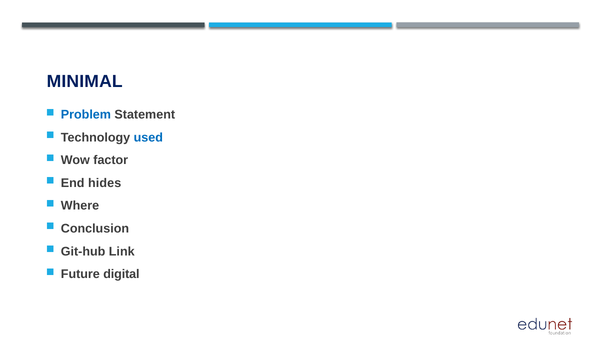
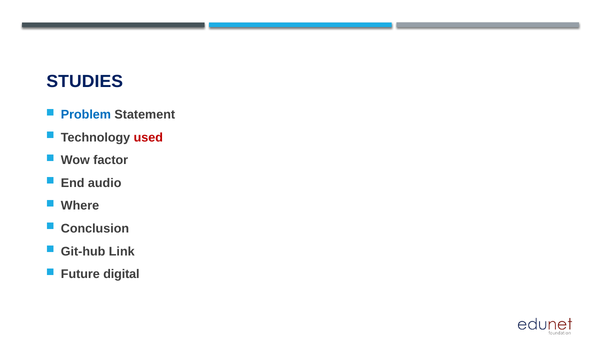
MINIMAL: MINIMAL -> STUDIES (85, 81)
used colour: blue -> red (148, 138)
hides: hides -> audio (105, 183)
